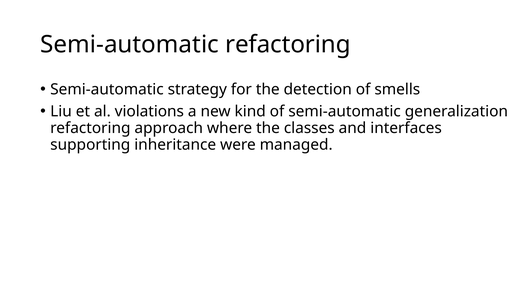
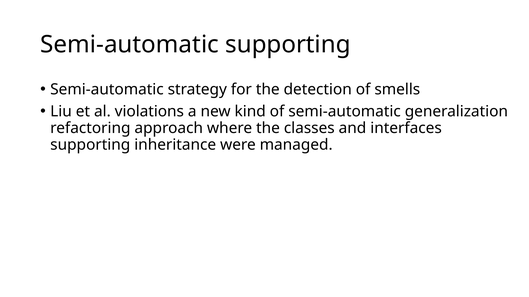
Semi-automatic refactoring: refactoring -> supporting (288, 44)
